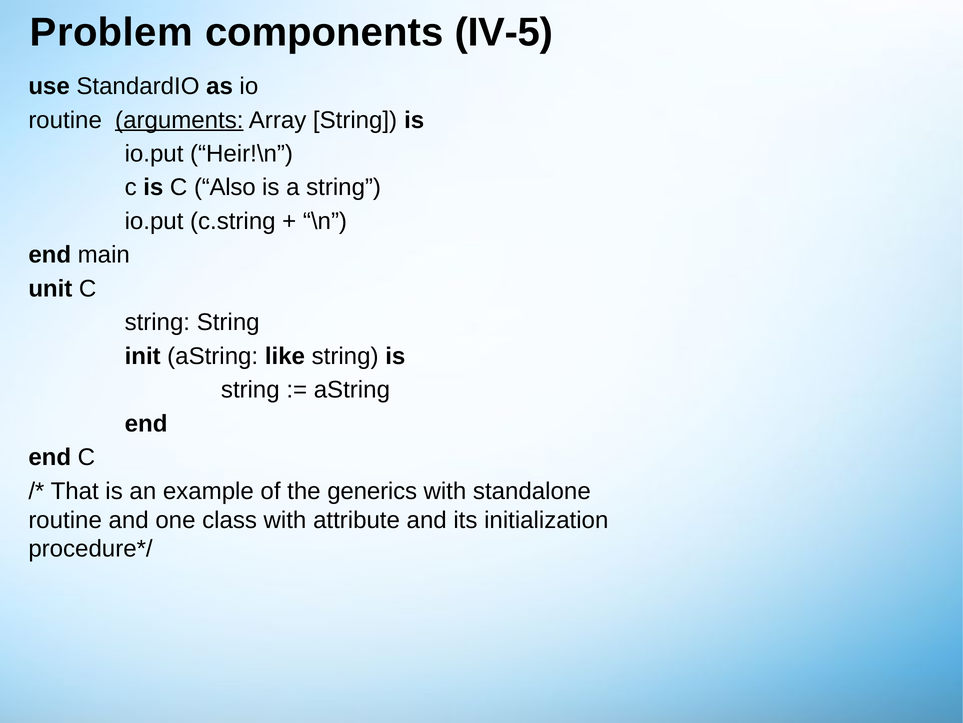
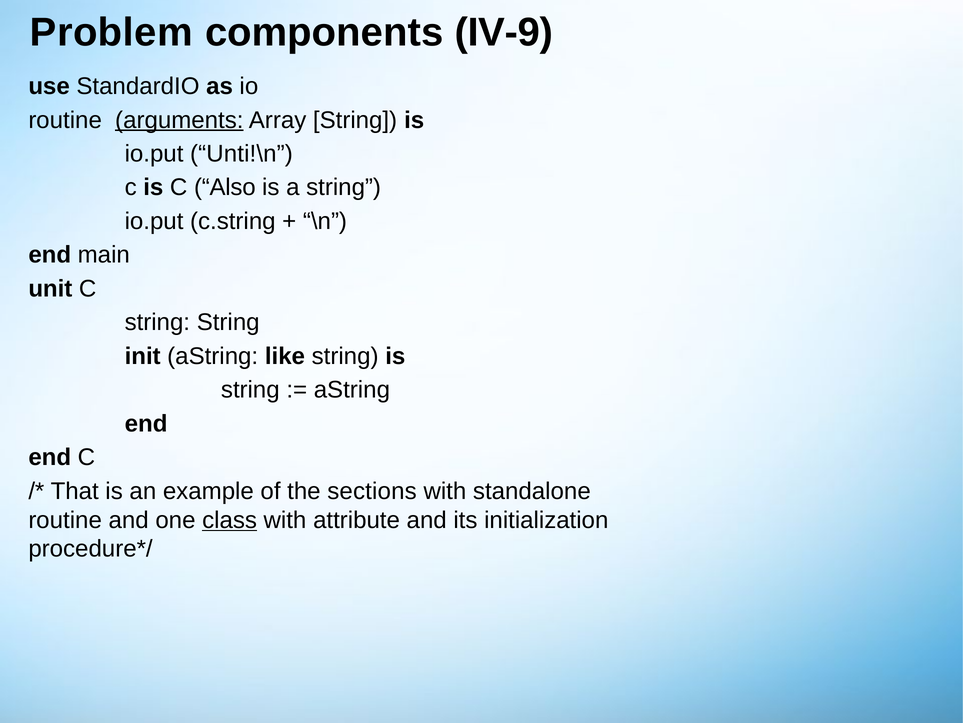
IV-5: IV-5 -> IV-9 (504, 32)
Heir!\n: Heir!\n -> Unti!\n (241, 154)
generics: generics -> sections (372, 491)
class underline: none -> present (230, 520)
